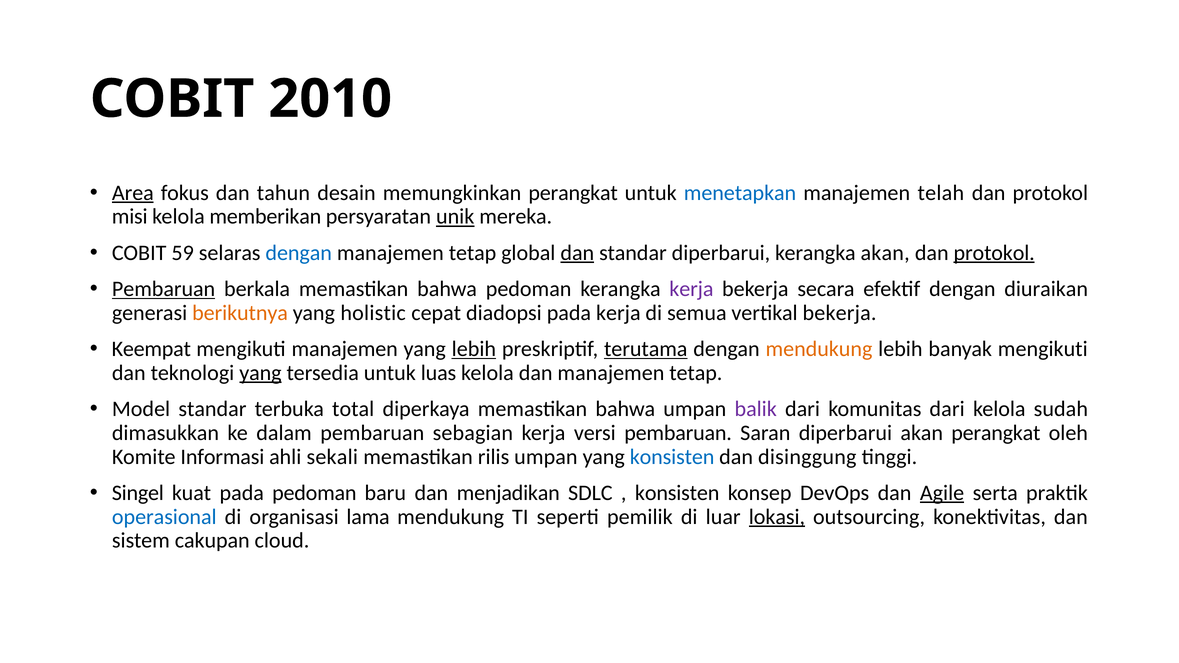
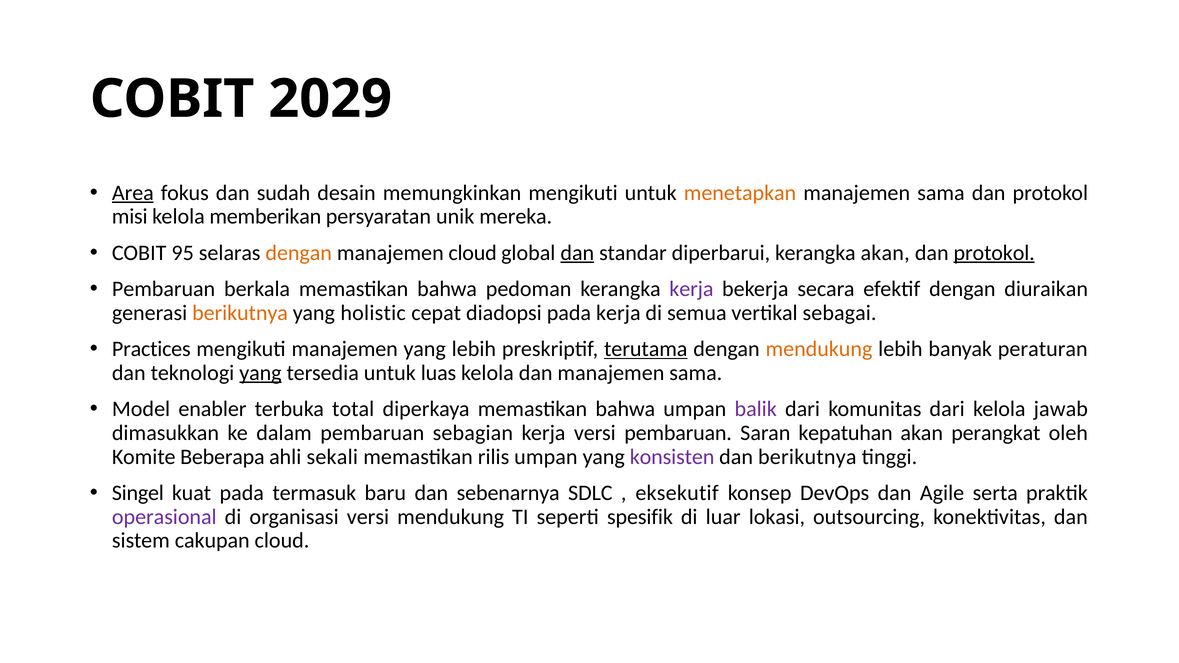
2010: 2010 -> 2029 (330, 99)
tahun: tahun -> sudah (284, 193)
memungkinkan perangkat: perangkat -> mengikuti (573, 193)
menetapkan colour: blue -> orange (740, 193)
telah: telah -> sama (941, 193)
unik underline: present -> none (455, 217)
59: 59 -> 95 (183, 253)
dengan colour: blue -> orange (299, 253)
tetap: tetap -> cloud (473, 253)
Pembaruan underline: present -> none (164, 289)
vertikal bekerja: bekerja -> sebagai (840, 313)
Keempat: Keempat -> Practices (151, 349)
lebih underline: present -> none (474, 349)
banyak mengikuti: mengikuti -> peraturan (1043, 349)
dan manajemen tetap: tetap -> sama (696, 373)
Model standar: standar -> enabler (212, 409)
sudah: sudah -> jawab (1061, 409)
Saran diperbarui: diperbarui -> kepatuhan (846, 433)
Informasi: Informasi -> Beberapa (222, 457)
konsisten colour: blue -> purple (672, 457)
dan disinggung: disinggung -> berikutnya (807, 457)
pada pedoman: pedoman -> termasuk (314, 493)
menjadikan: menjadikan -> sebenarnya (508, 493)
konsisten: konsisten -> eksekutif (677, 493)
Agile underline: present -> none (942, 493)
operasional colour: blue -> purple (164, 517)
organisasi lama: lama -> versi (368, 517)
pemilik: pemilik -> spesifik (640, 517)
lokasi underline: present -> none (777, 517)
